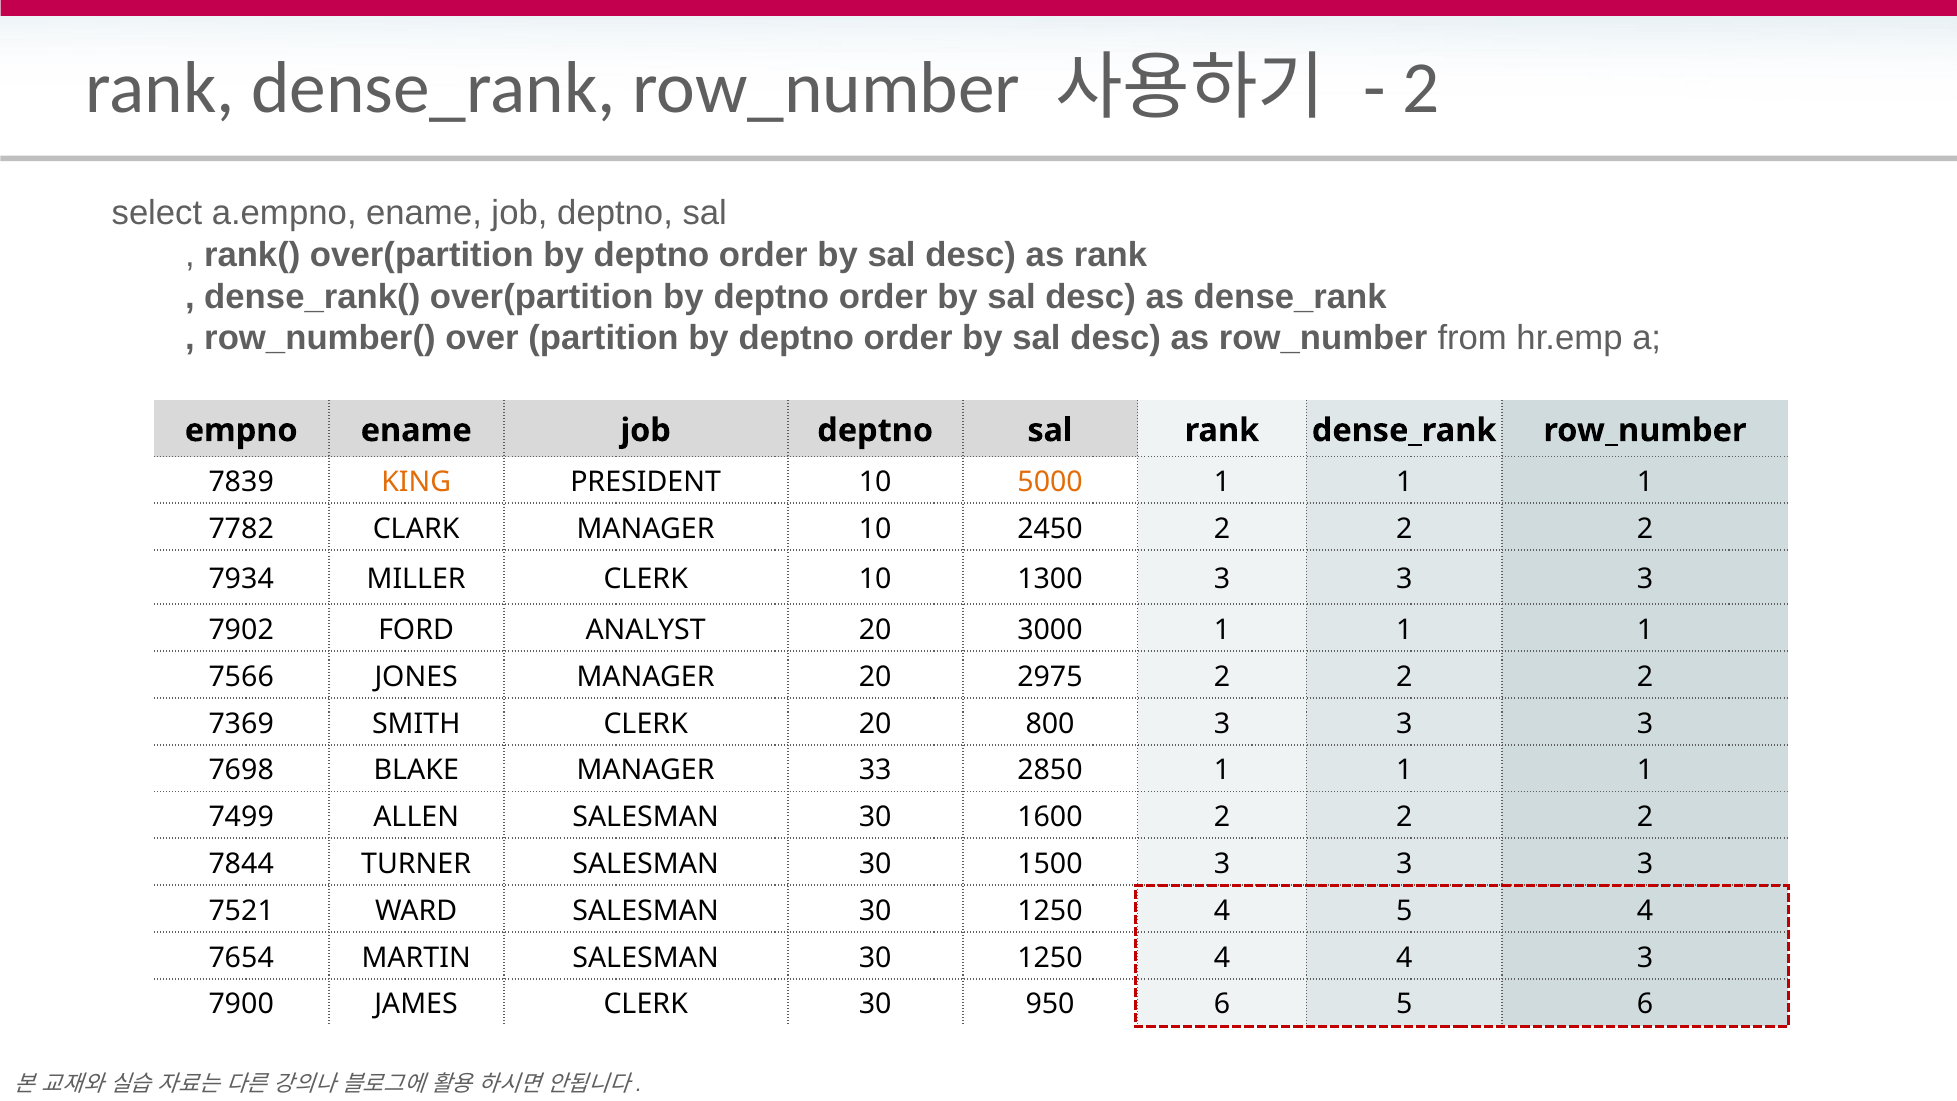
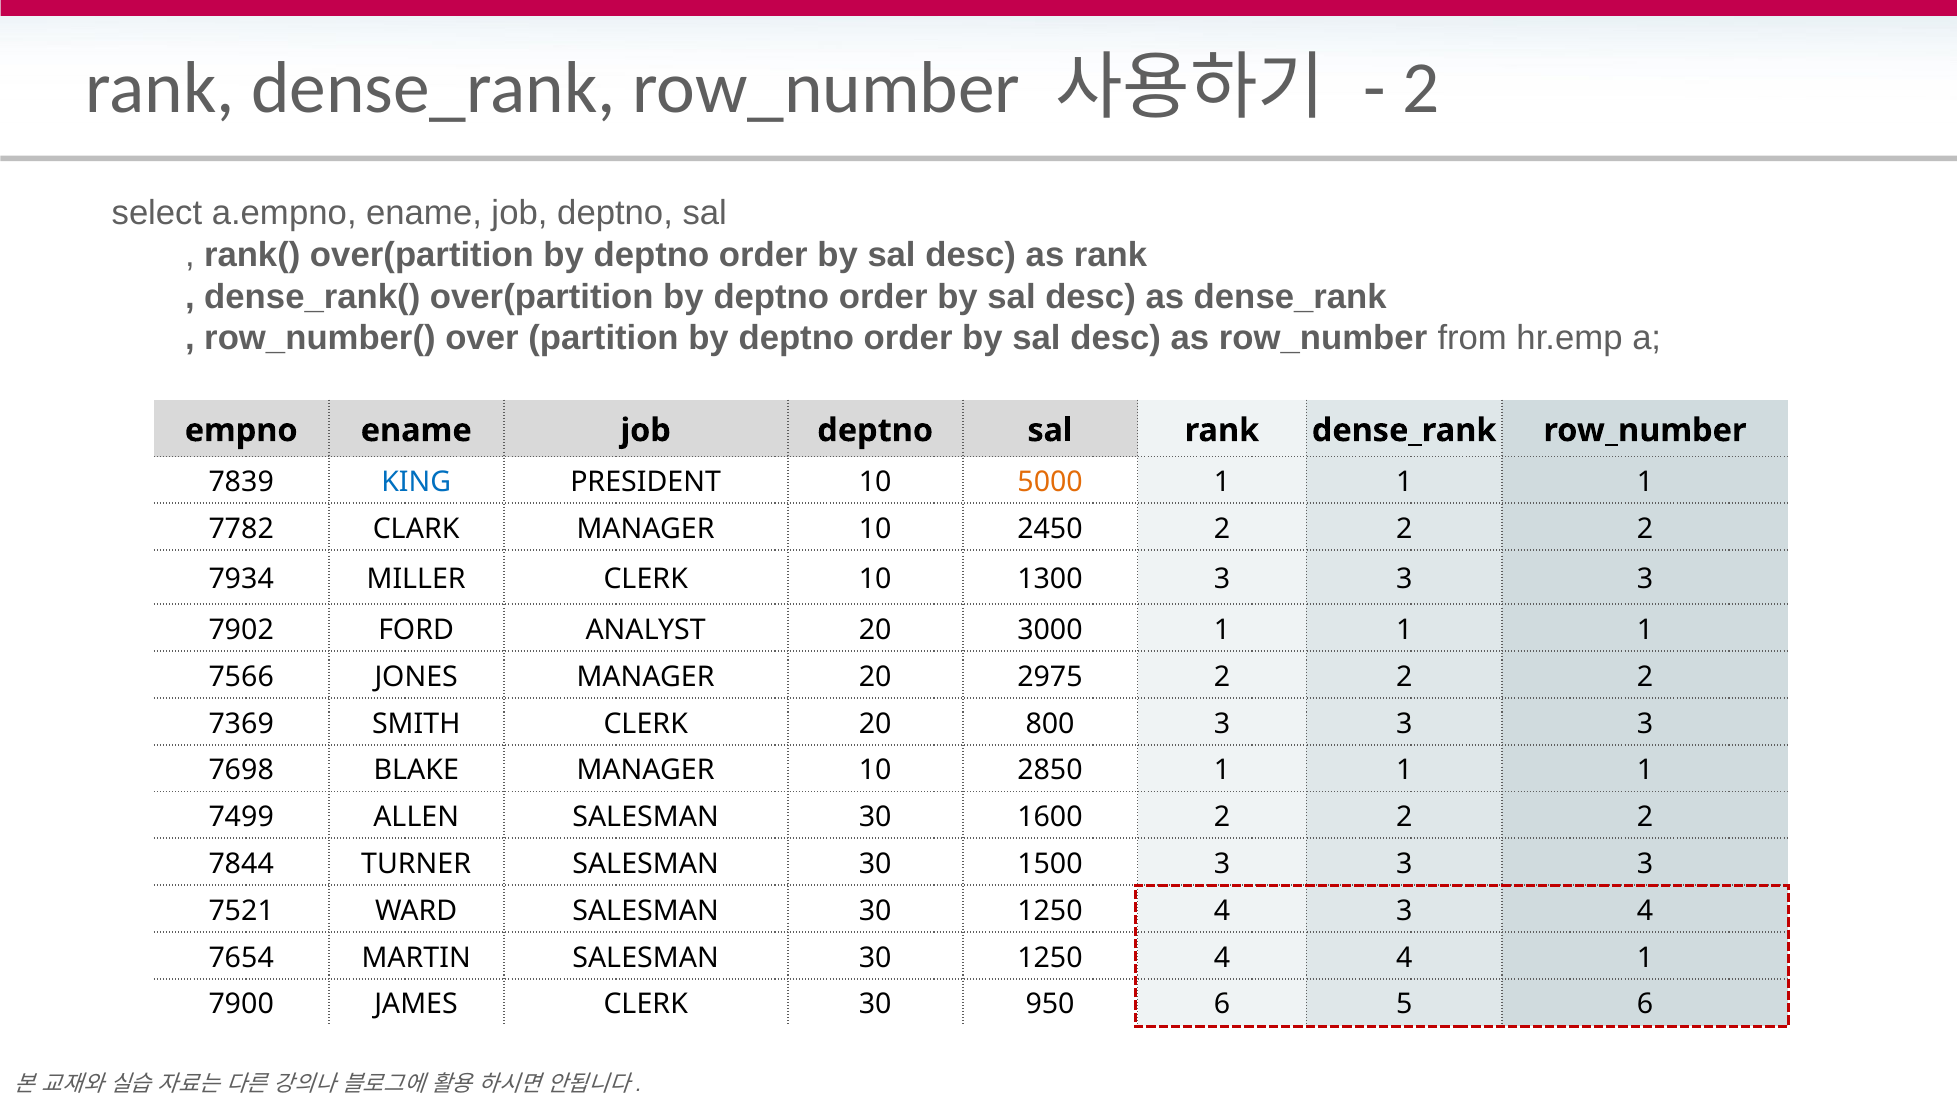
KING colour: orange -> blue (416, 482)
BLAKE MANAGER 33: 33 -> 10 (875, 770)
4 5: 5 -> 3 (1404, 911)
4 3: 3 -> 1 (1645, 957)
